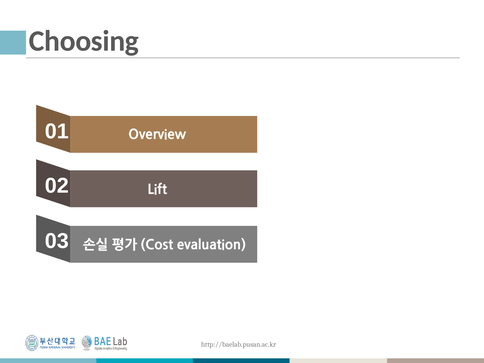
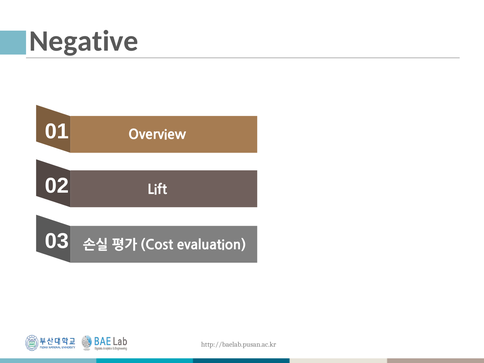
Choosing: Choosing -> Negative (84, 41)
